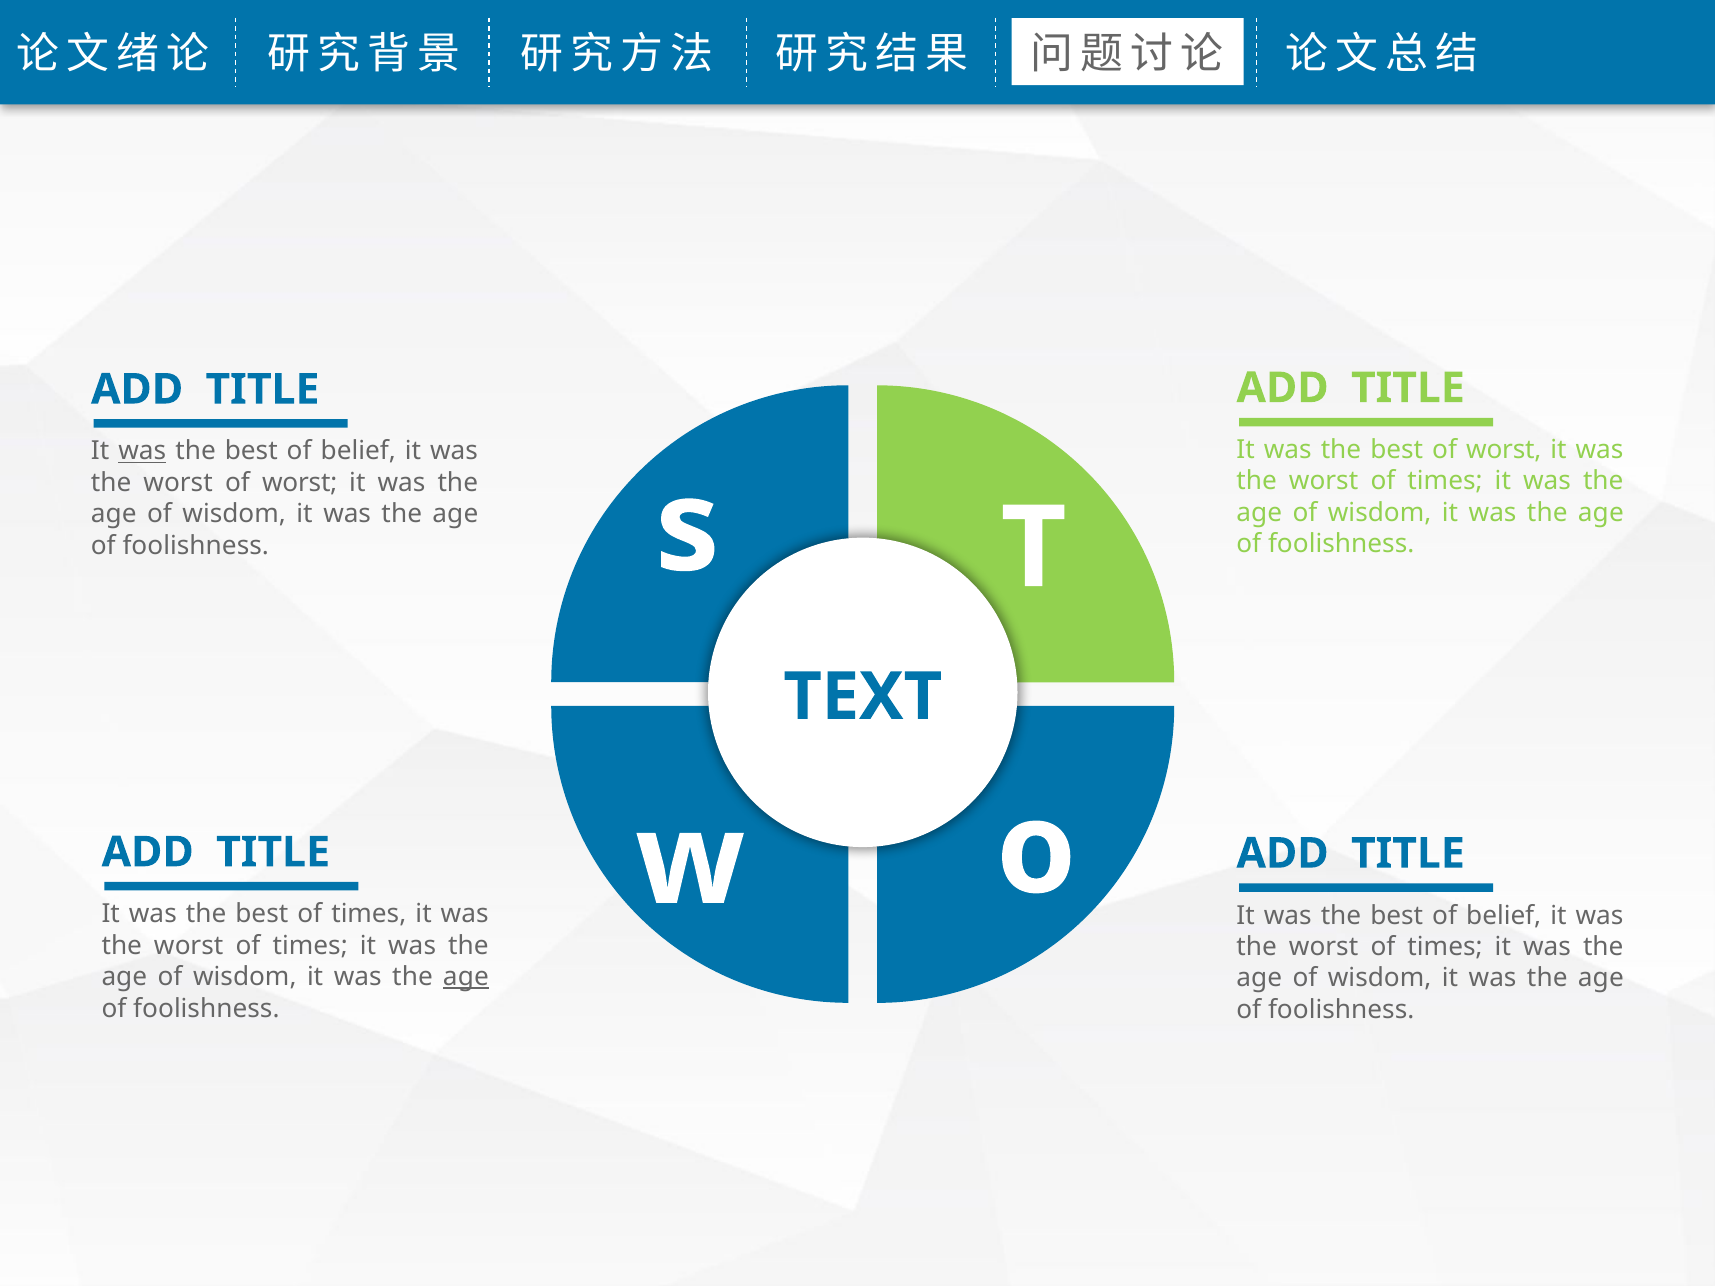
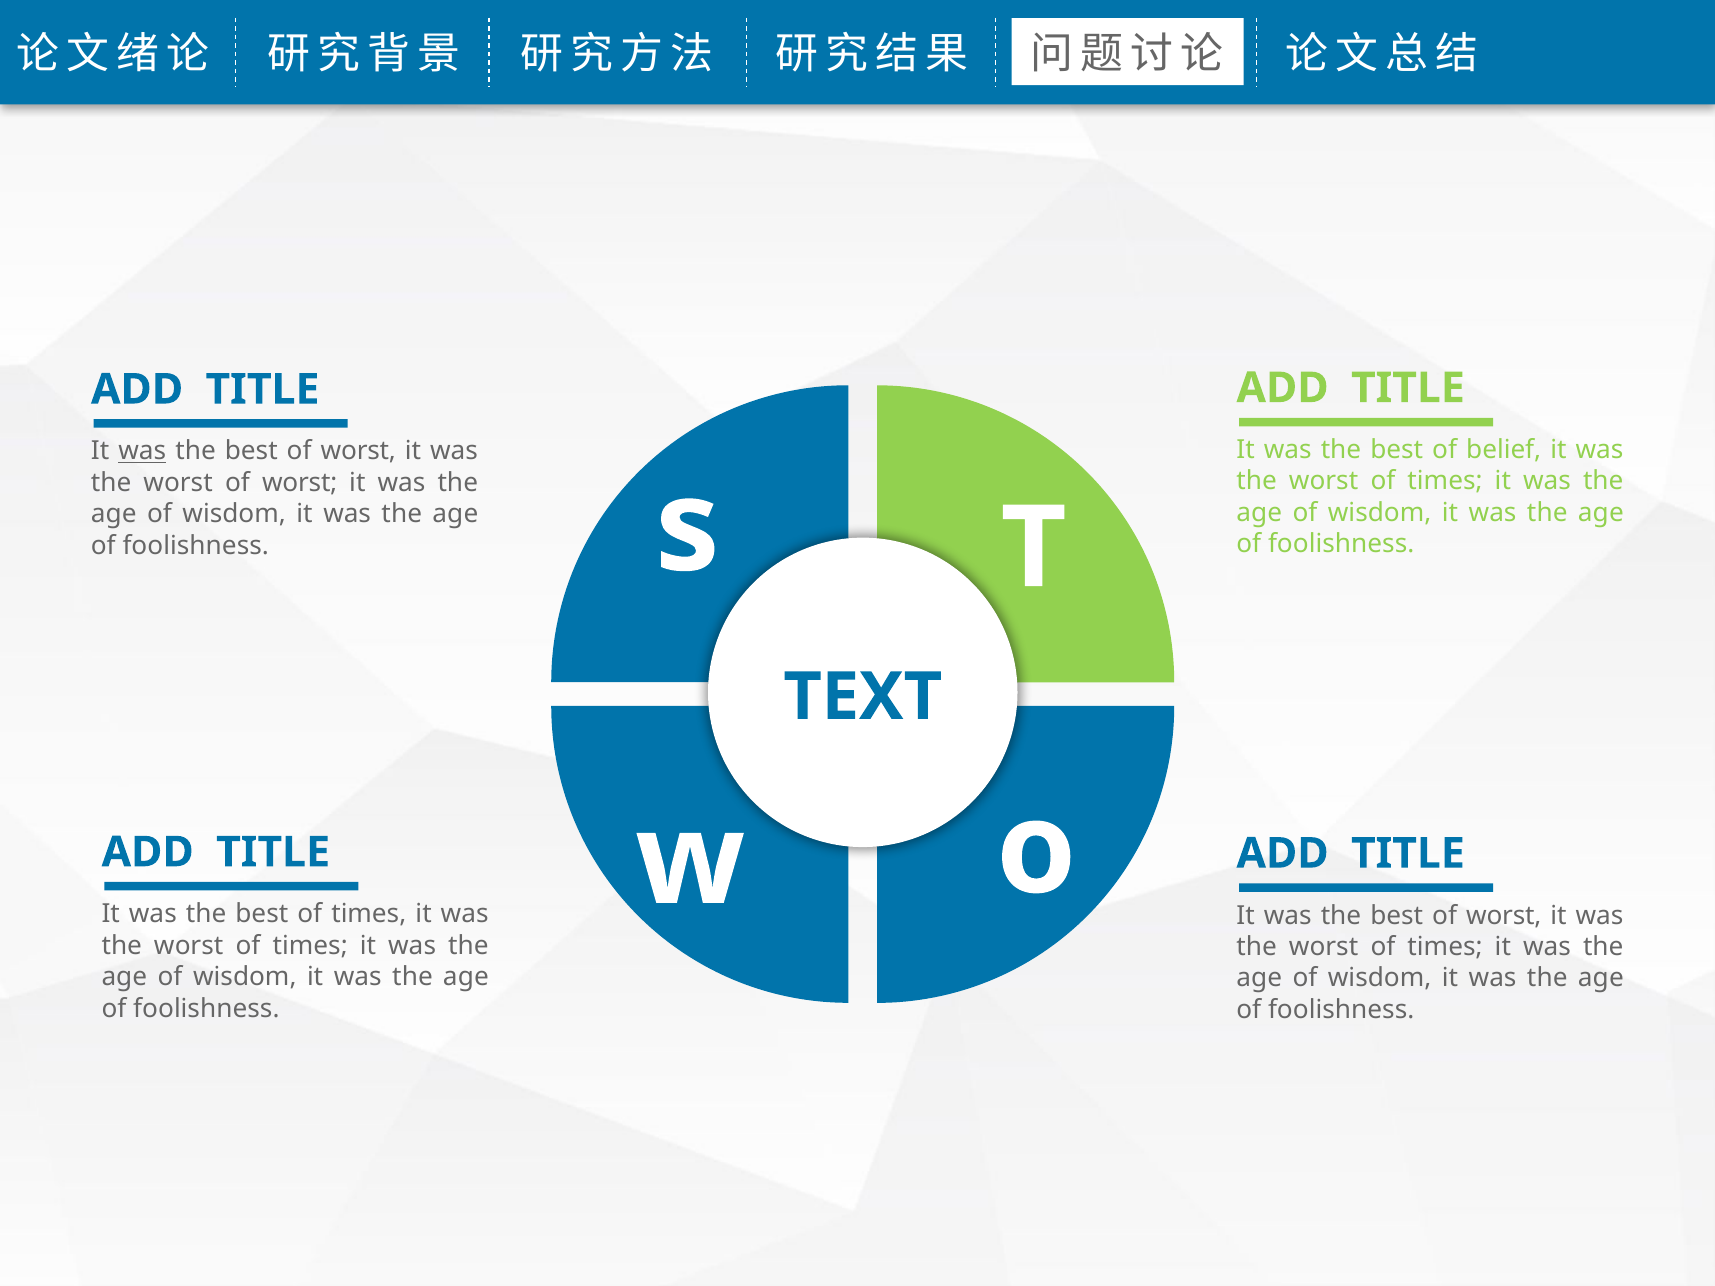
best of worst: worst -> belief (1504, 450)
belief: belief -> worst (358, 451)
belief: belief -> worst (1504, 916)
age underline: present -> none (466, 977)
